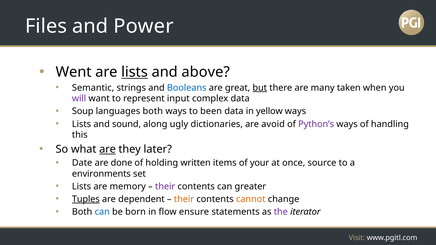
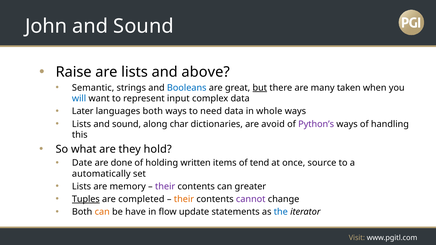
Files: Files -> John (46, 26)
Power: Power -> Sound (144, 26)
Went: Went -> Raise (74, 72)
lists underline: present -> none (135, 72)
will colour: purple -> blue (79, 99)
Soup: Soup -> Later (83, 111)
been: been -> need (211, 111)
yellow: yellow -> whole (269, 111)
ugly: ugly -> char (179, 124)
are underline: present -> none (108, 149)
later: later -> hold (158, 149)
your: your -> tend (260, 163)
environments: environments -> automatically (101, 174)
dependent: dependent -> completed (141, 199)
cannot colour: orange -> purple (251, 199)
can colour: blue -> orange (102, 212)
born: born -> have (136, 212)
ensure: ensure -> update (194, 212)
the colour: purple -> blue (281, 212)
